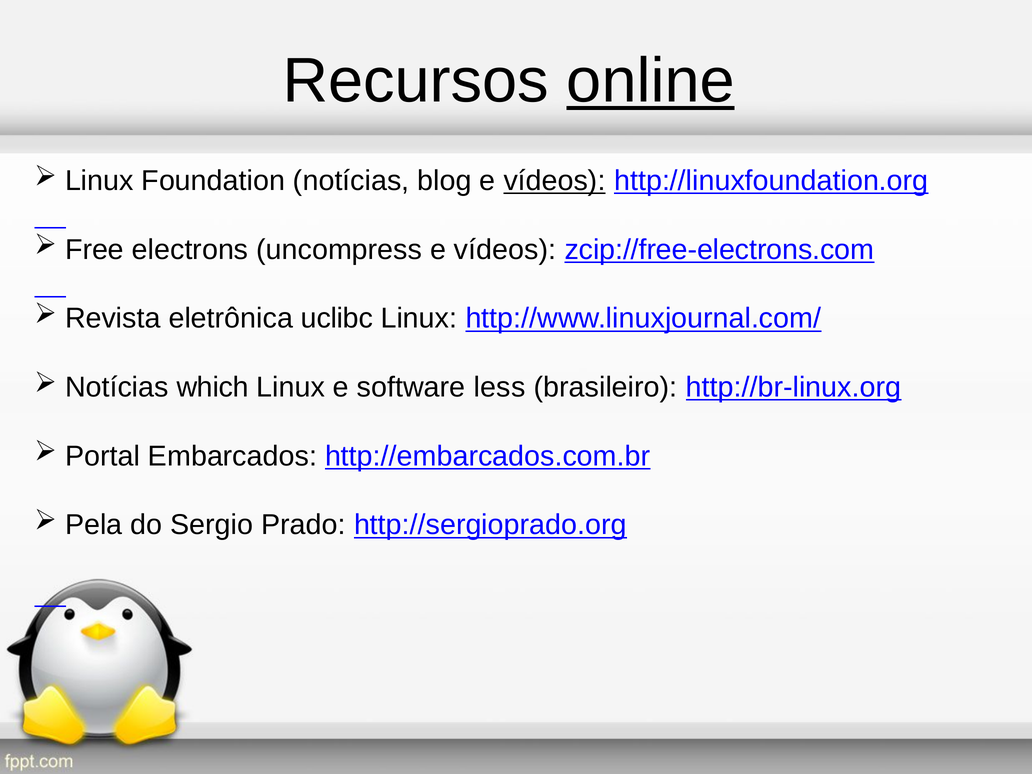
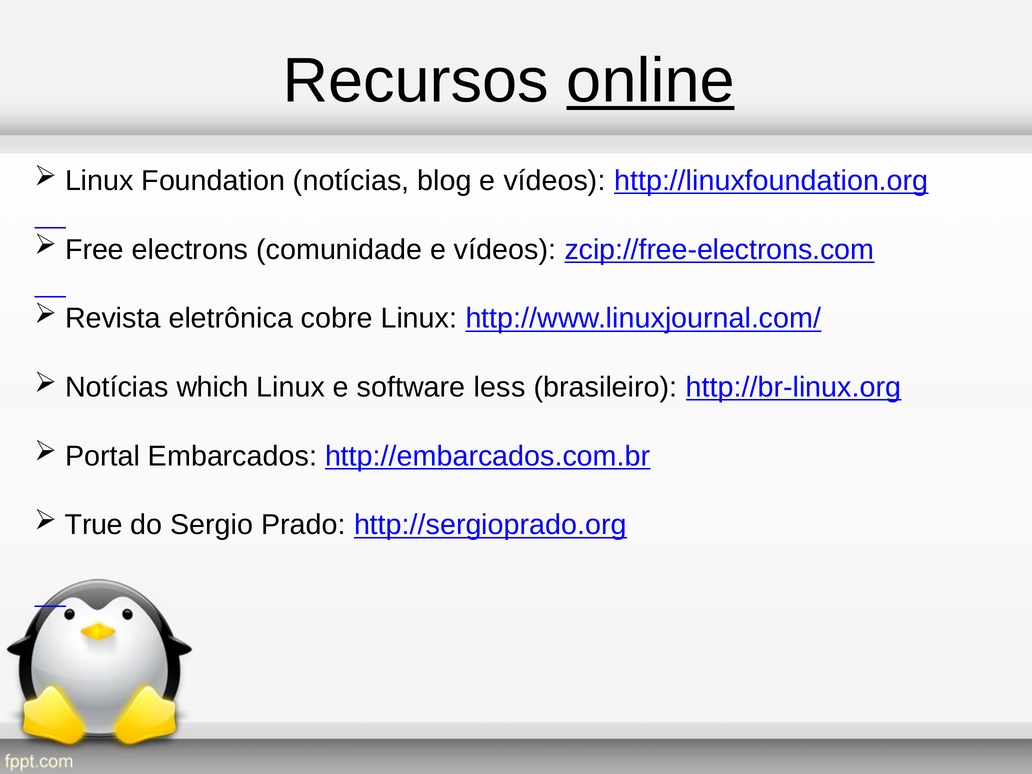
vídeos underline: present -> none (554, 181)
uncompress: uncompress -> comunidade (339, 250)
uclibc: uclibc -> cobre (337, 318)
Pela: Pela -> True (94, 525)
